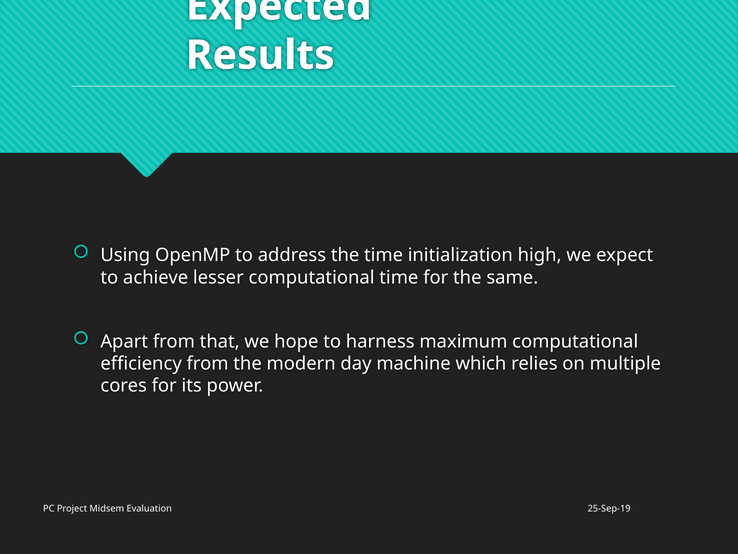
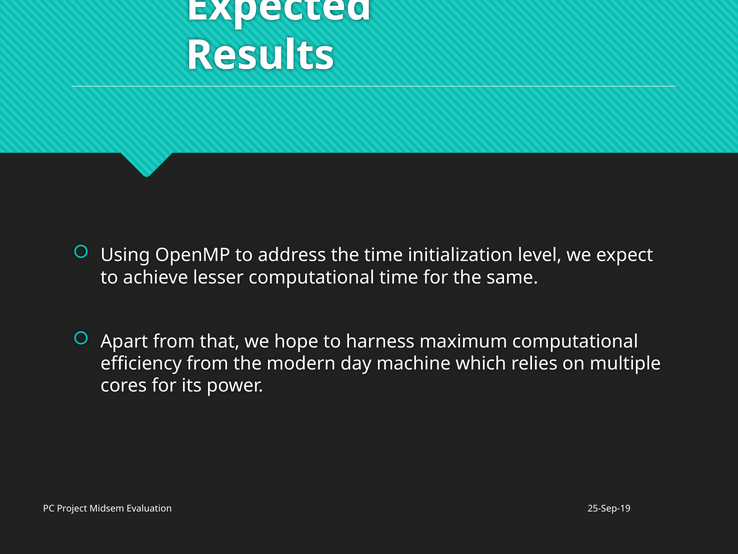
high: high -> level (540, 255)
